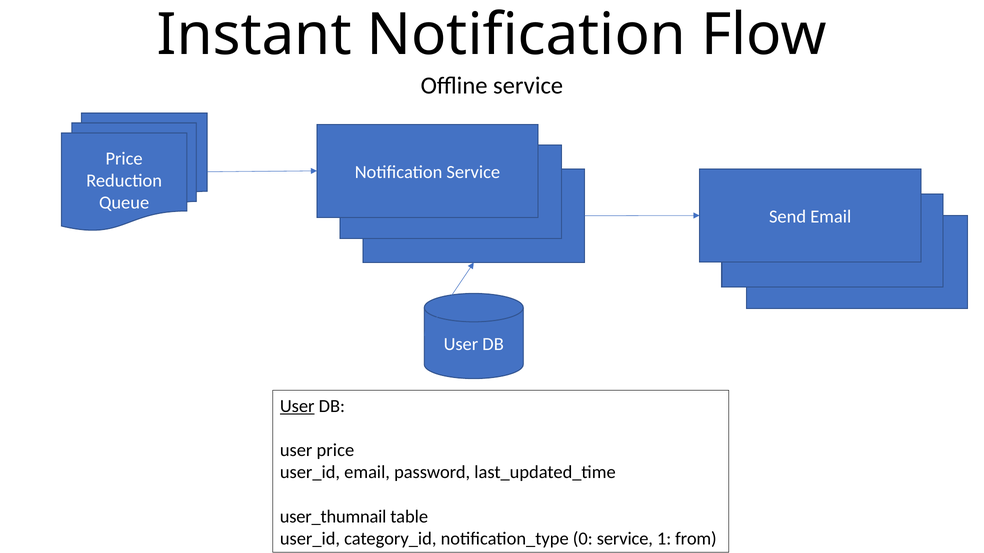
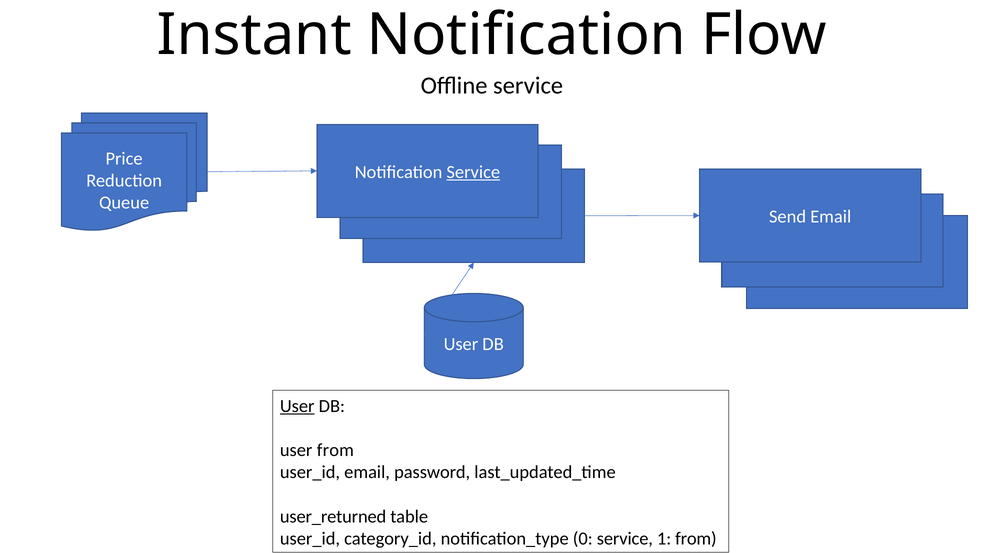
Service underline: none -> present (473, 172)
user price: price -> from (335, 451)
user_thumnail: user_thumnail -> user_returned (333, 517)
